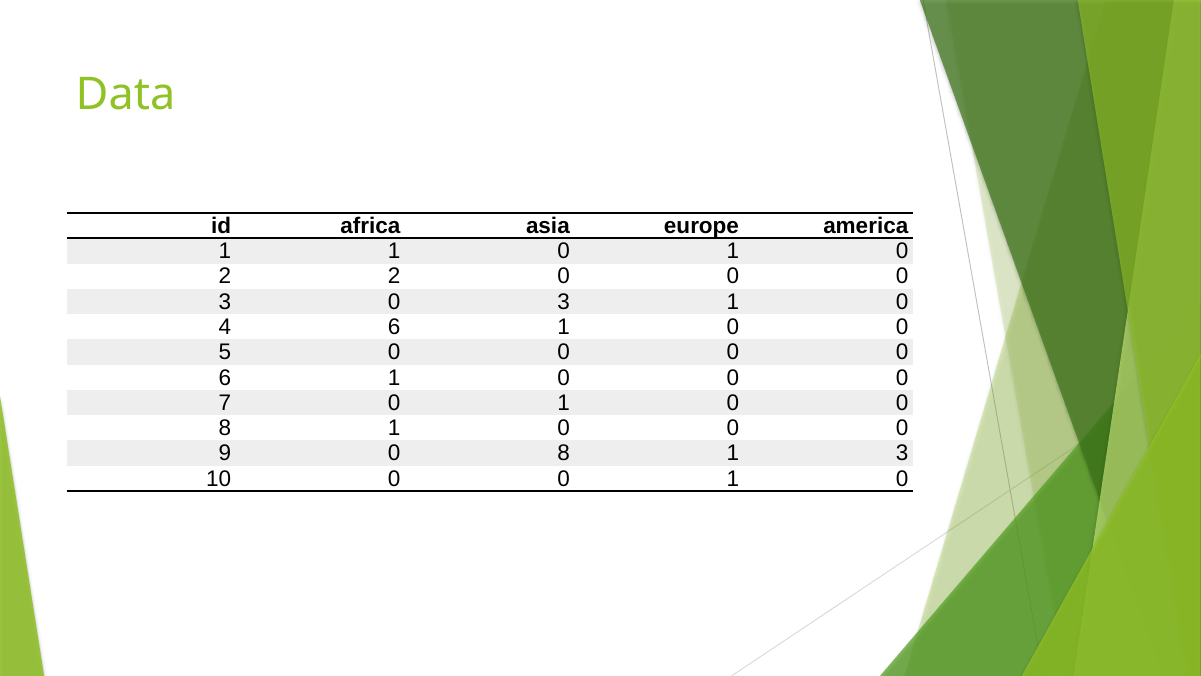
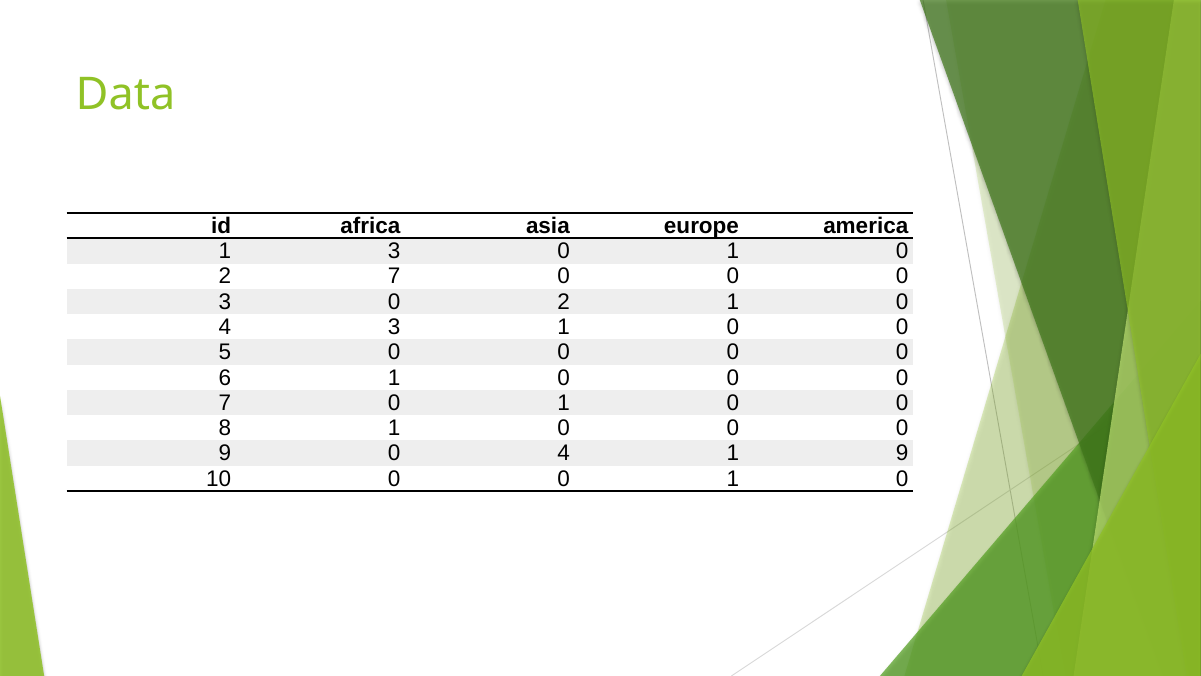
1 1: 1 -> 3 (394, 251)
2 2: 2 -> 7 (394, 276)
3 0 3: 3 -> 2 (564, 302)
4 6: 6 -> 3 (394, 327)
9 0 8: 8 -> 4 (564, 453)
1 3: 3 -> 9 (902, 453)
